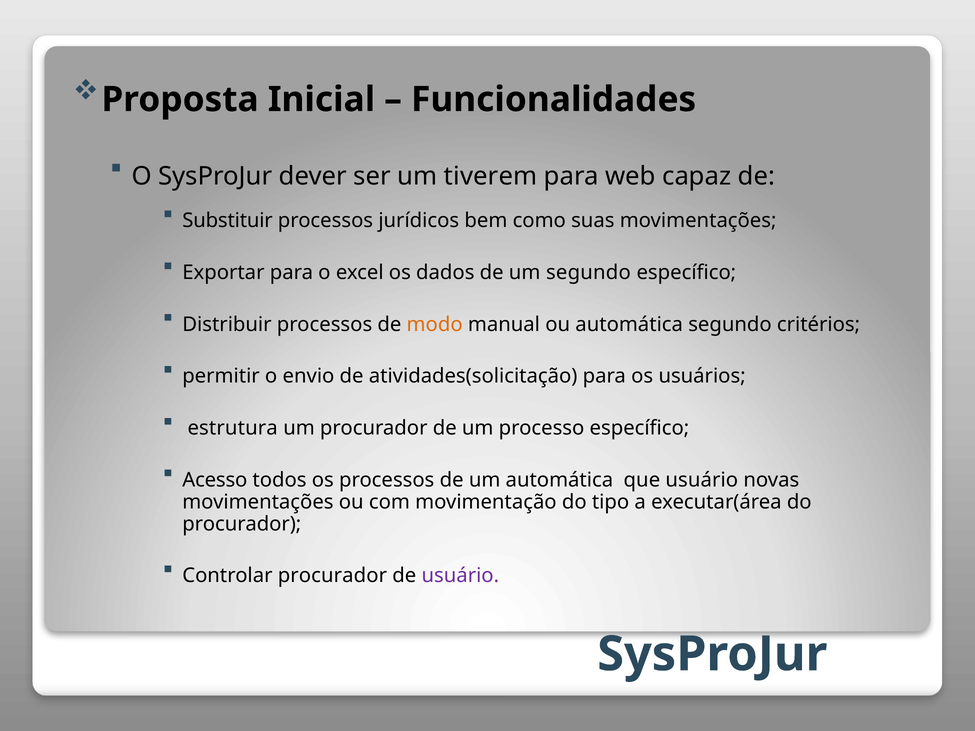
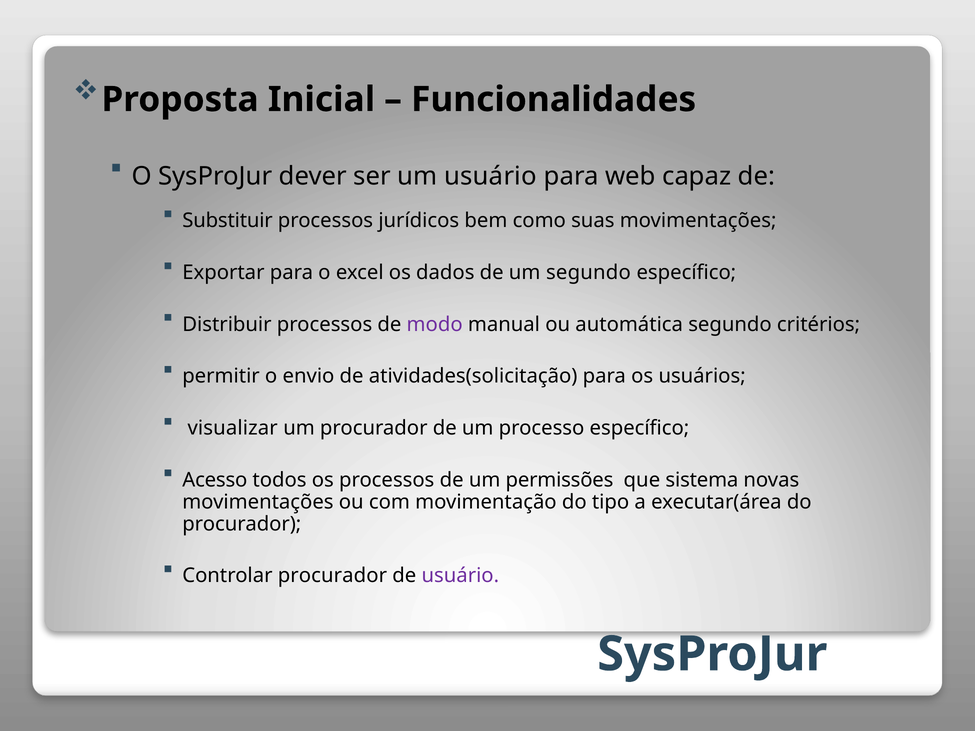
um tiverem: tiverem -> usuário (490, 176)
modo colour: orange -> purple (435, 325)
estrutura: estrutura -> visualizar (233, 428)
um automática: automática -> permissões (559, 480)
que usuário: usuário -> sistema (702, 480)
